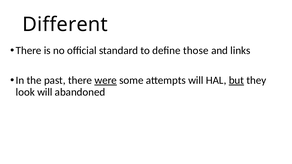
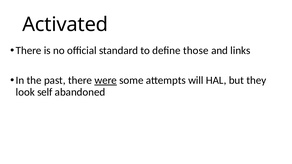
Different: Different -> Activated (65, 24)
but underline: present -> none (236, 80)
look will: will -> self (45, 92)
